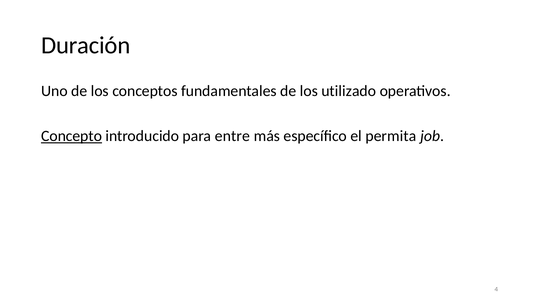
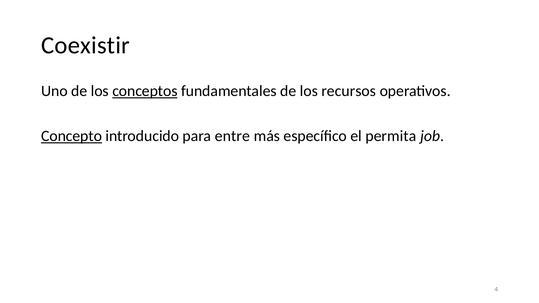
Duración: Duración -> Coexistir (86, 45)
conceptos underline: none -> present (145, 91)
utilizado: utilizado -> recursos (349, 91)
